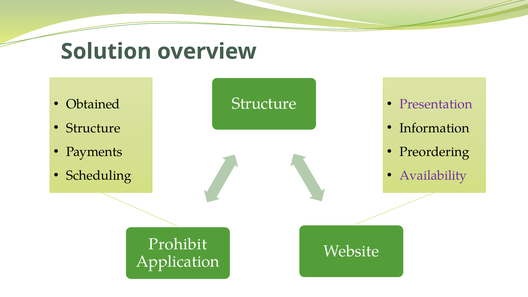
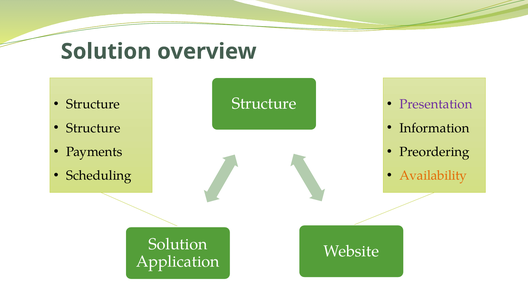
Obtained: Obtained -> Structure (93, 104)
Availability colour: purple -> orange (433, 176)
Prohibit: Prohibit -> Solution (178, 244)
